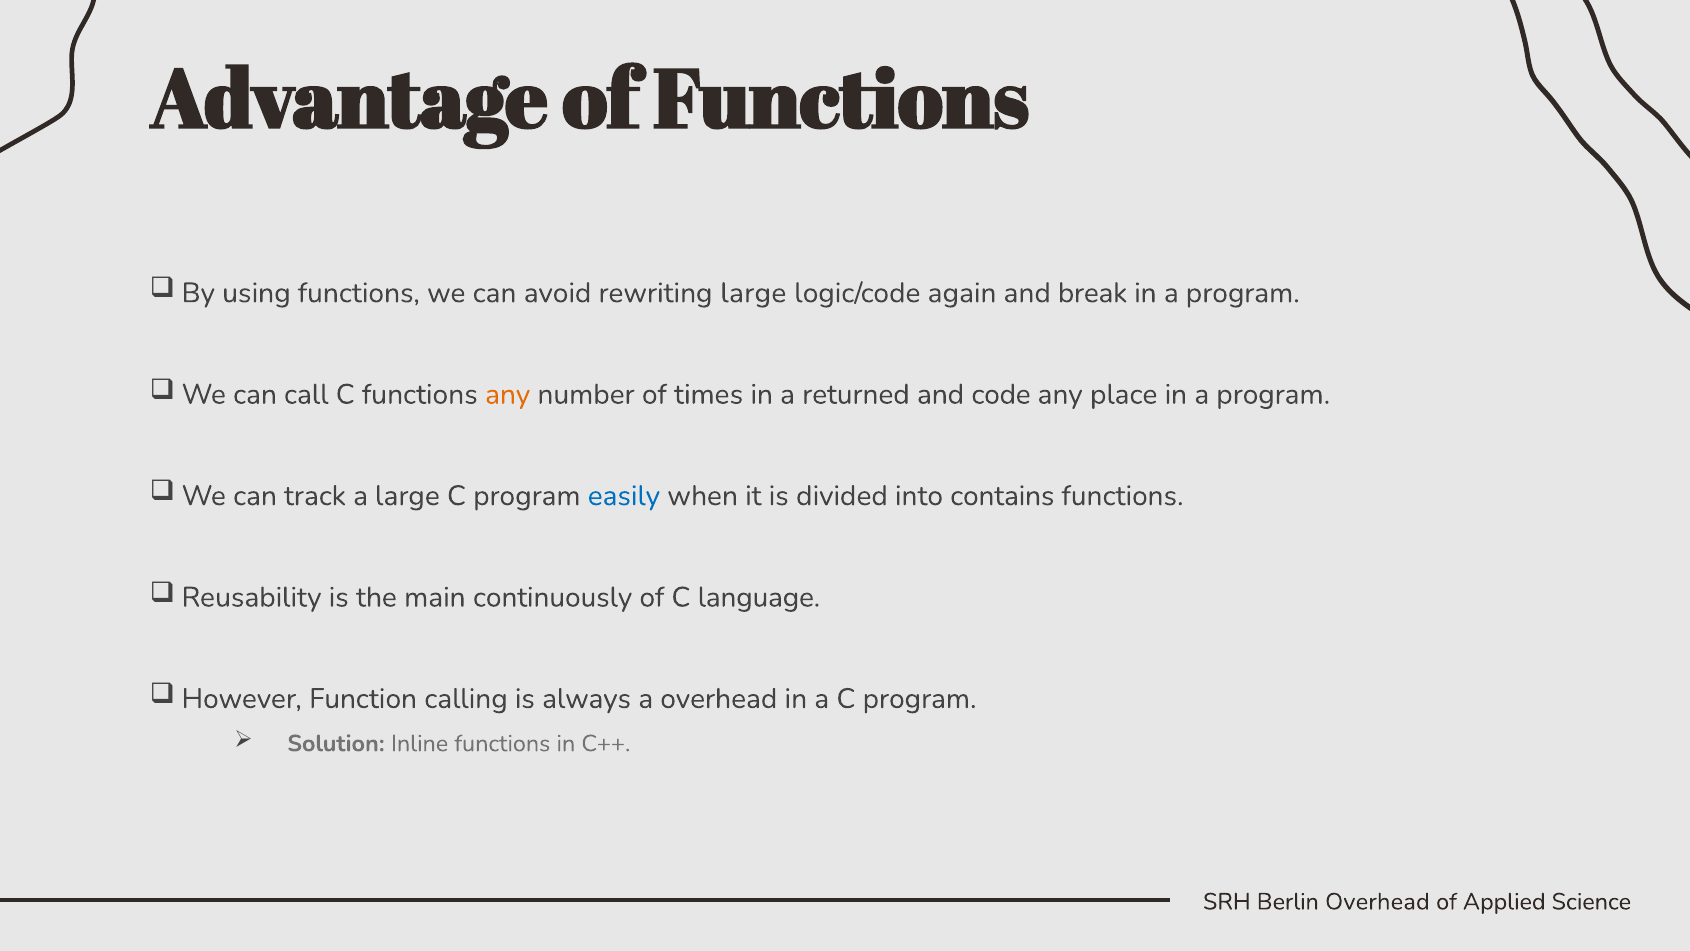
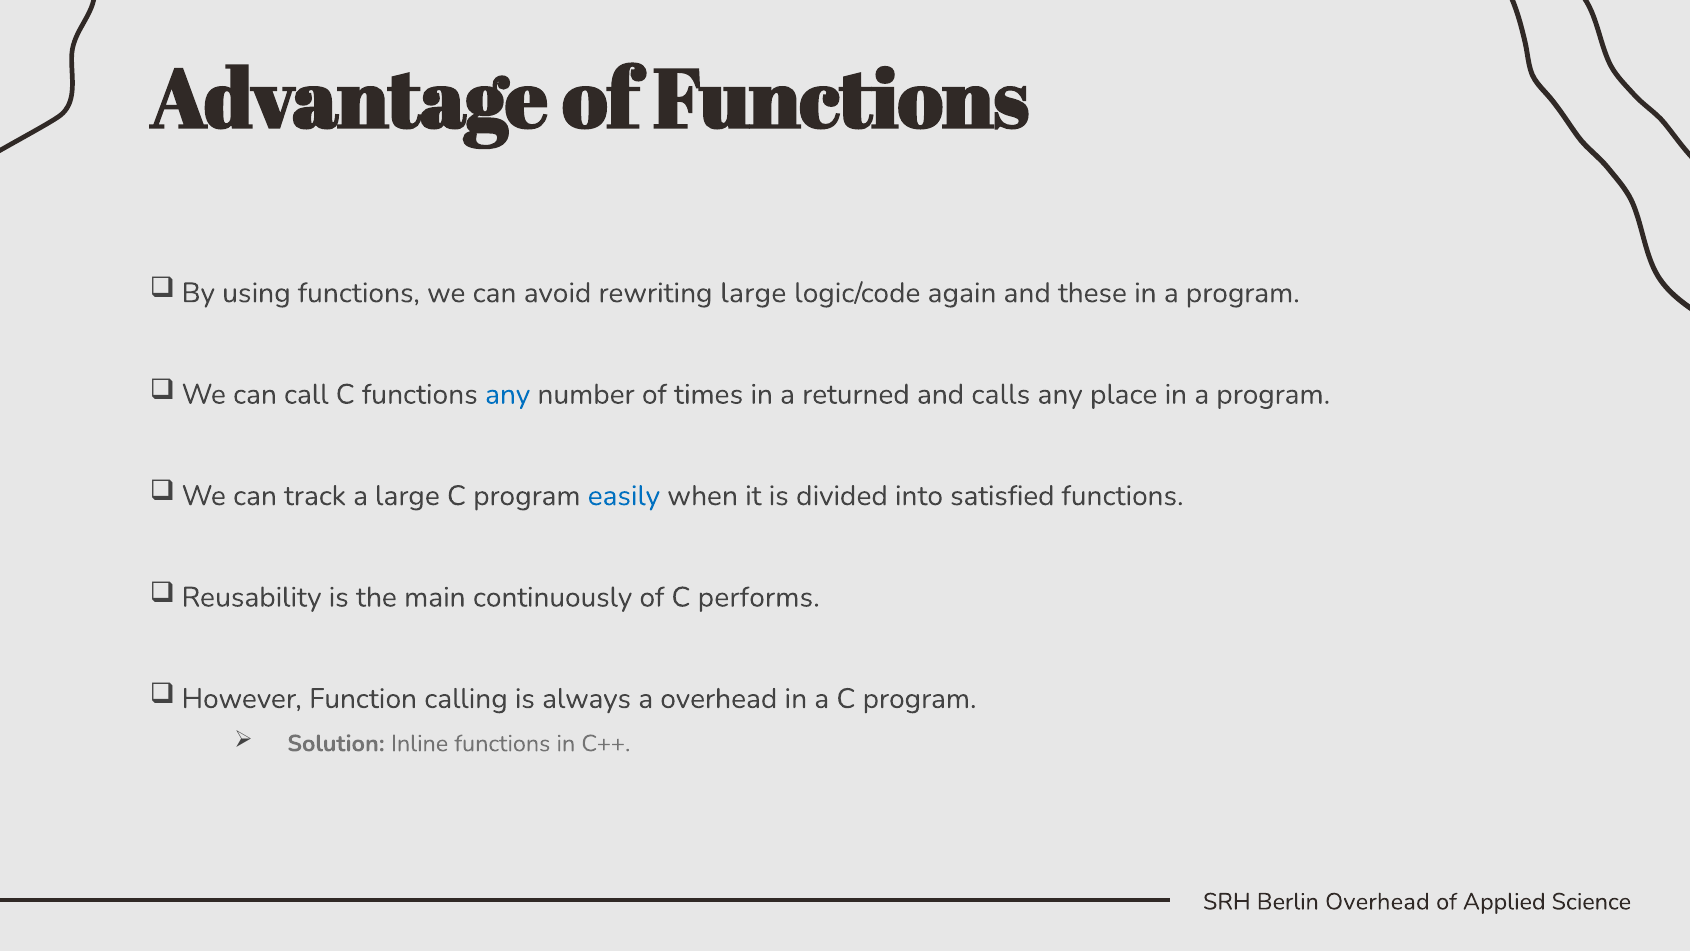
break: break -> these (1092, 293)
any colour: orange -> blue (508, 394)
code: code -> calls (1001, 394)
contains: contains -> satisfied (1002, 496)
language: language -> performs (759, 597)
